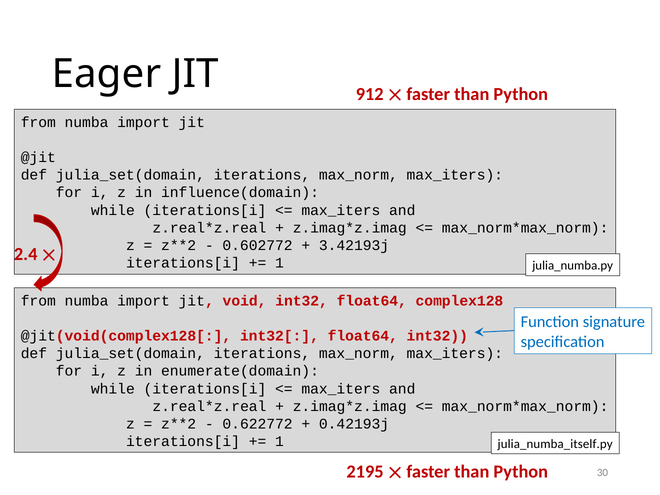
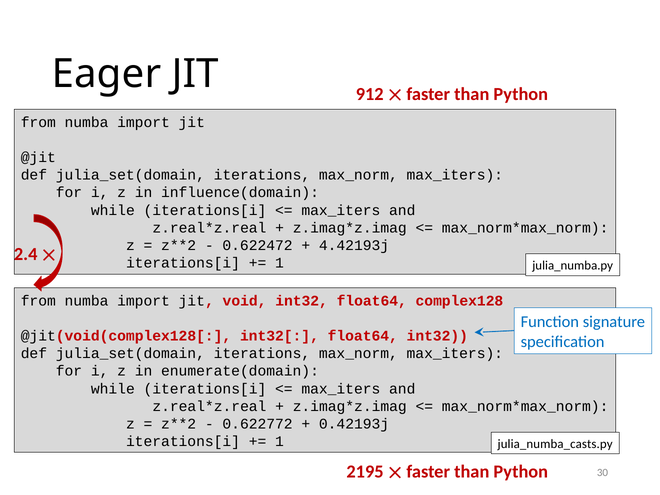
0.602772: 0.602772 -> 0.622472 (258, 245)
3.42193j: 3.42193j -> 4.42193j (354, 245)
julia_numba_itself.py: julia_numba_itself.py -> julia_numba_casts.py (555, 444)
